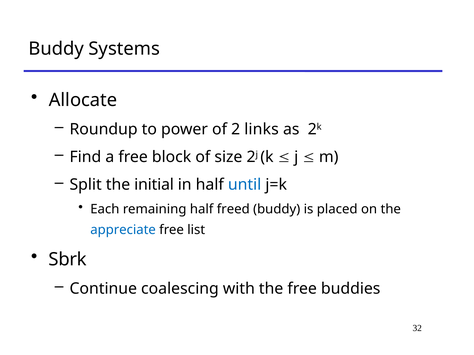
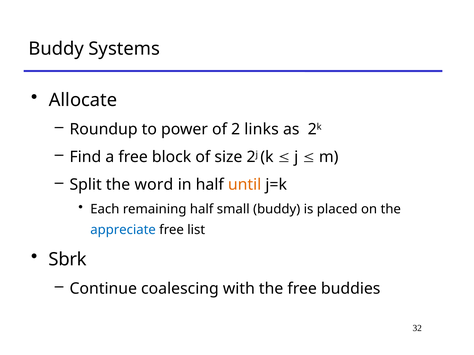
initial: initial -> word (154, 185)
until colour: blue -> orange (245, 185)
freed: freed -> small (233, 210)
